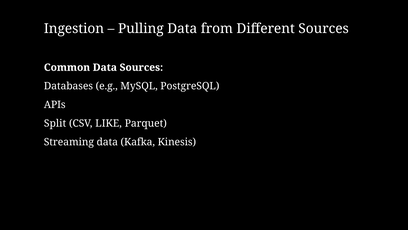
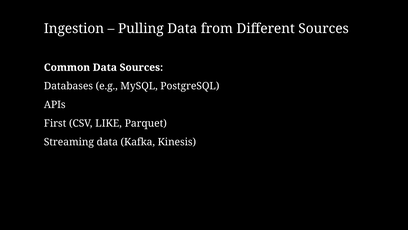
Split: Split -> First (55, 123)
